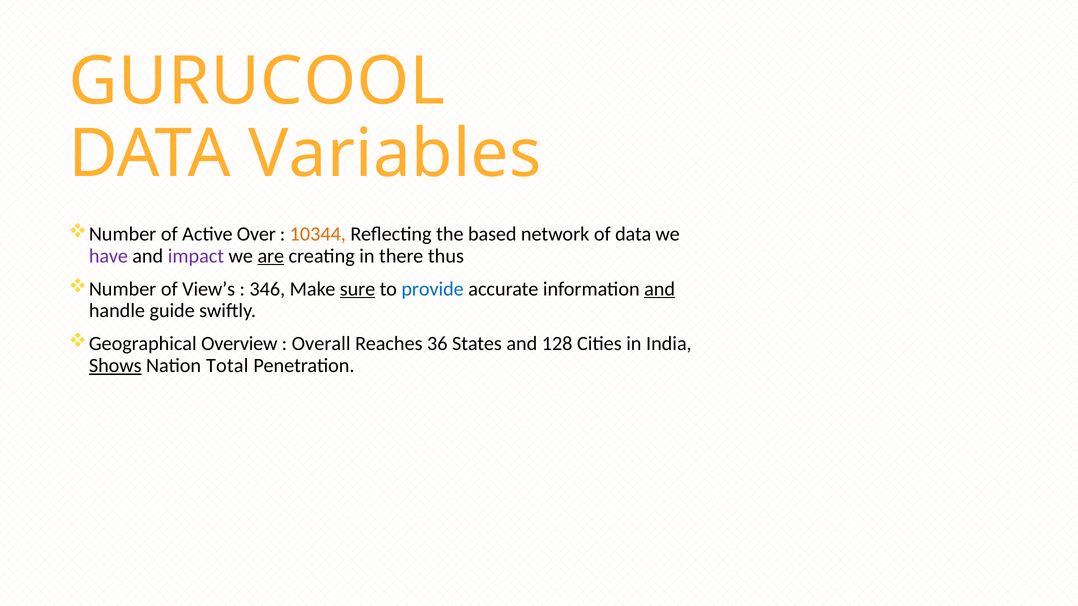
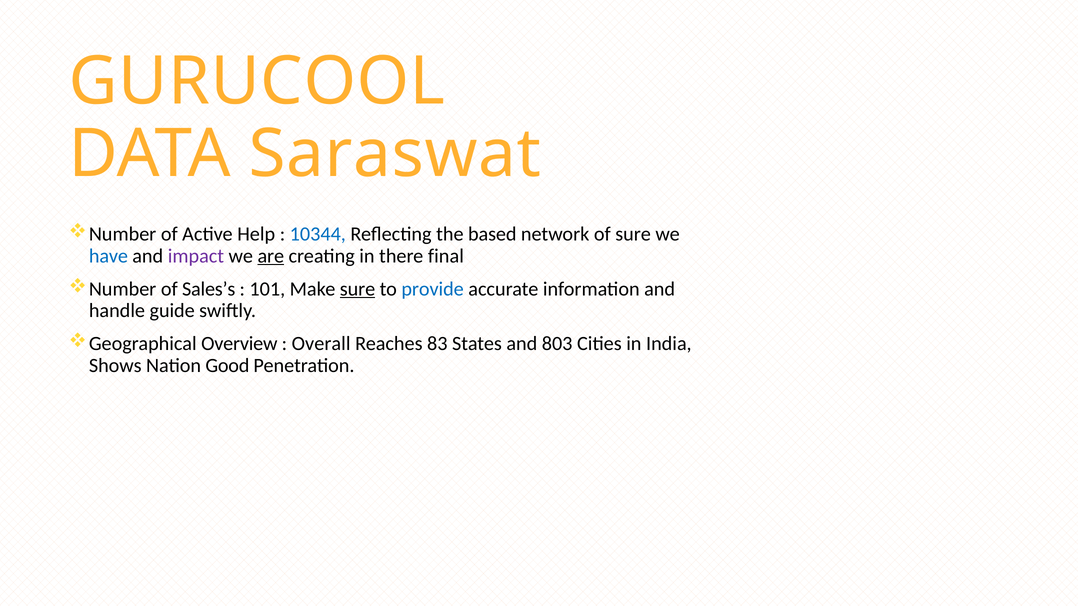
Variables: Variables -> Saraswat (395, 154)
Over: Over -> Help (256, 234)
10344 colour: orange -> blue (318, 234)
of data: data -> sure (633, 234)
have colour: purple -> blue (108, 256)
thus: thus -> final (446, 256)
View’s: View’s -> Sales’s (209, 289)
346: 346 -> 101 (267, 289)
and underline: present -> none (660, 289)
36: 36 -> 83 (437, 344)
128: 128 -> 803 (557, 344)
Shows underline: present -> none (115, 366)
Total: Total -> Good (227, 366)
